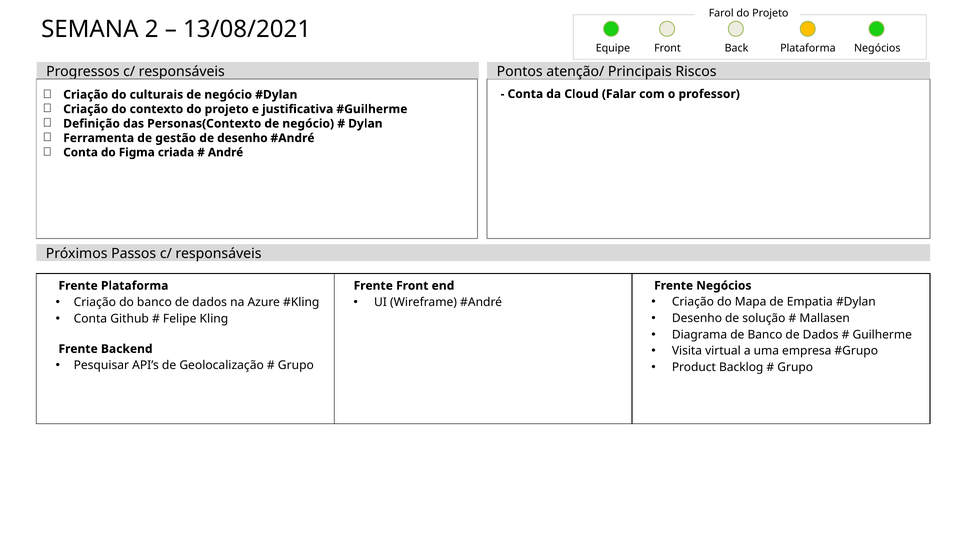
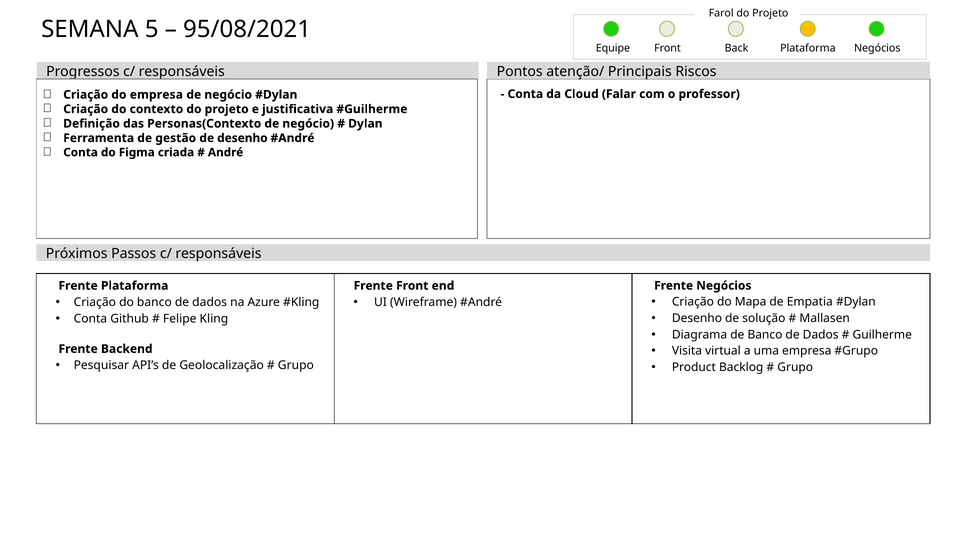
2: 2 -> 5 (152, 29)
13/08/2021: 13/08/2021 -> 95/08/2021 (247, 29)
do culturais: culturais -> empresa (156, 95)
